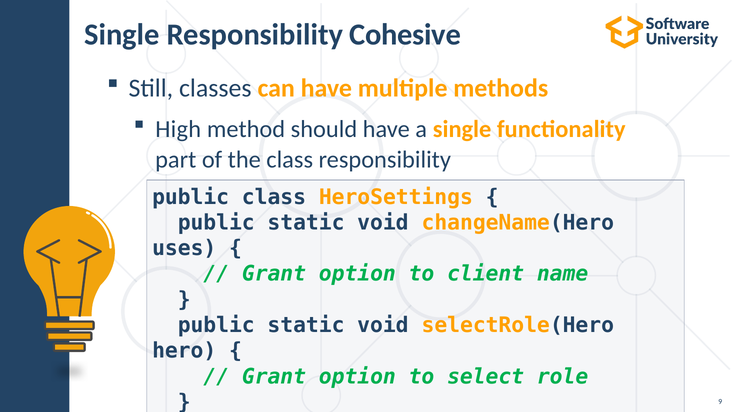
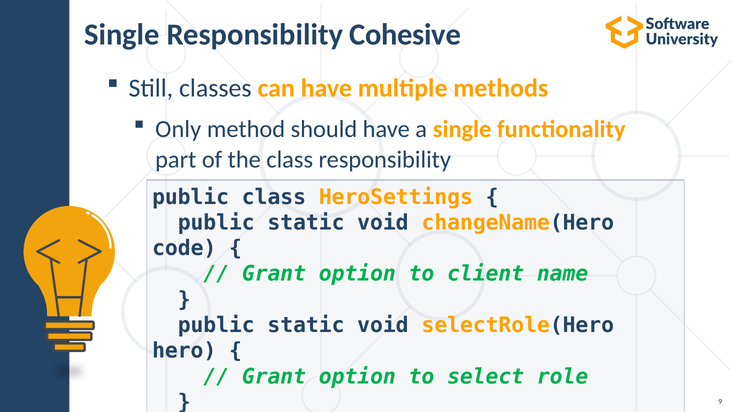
High: High -> Only (178, 129)
uses: uses -> code (184, 248)
